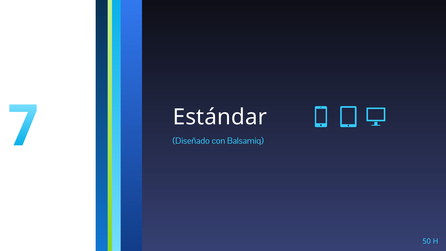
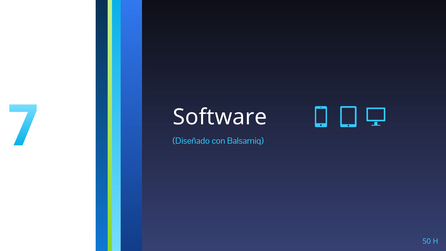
Estándar: Estándar -> Software (220, 117)
